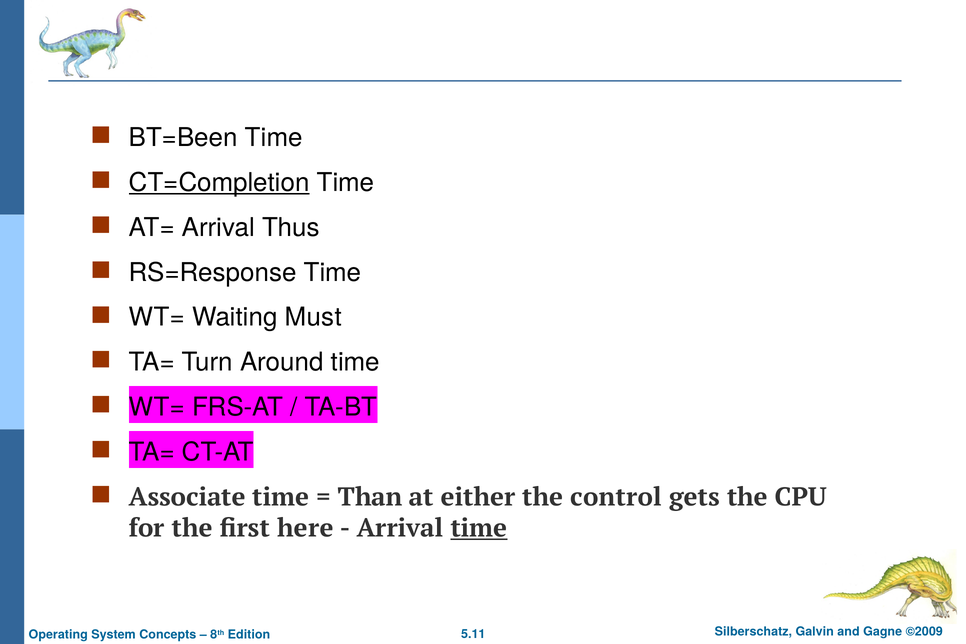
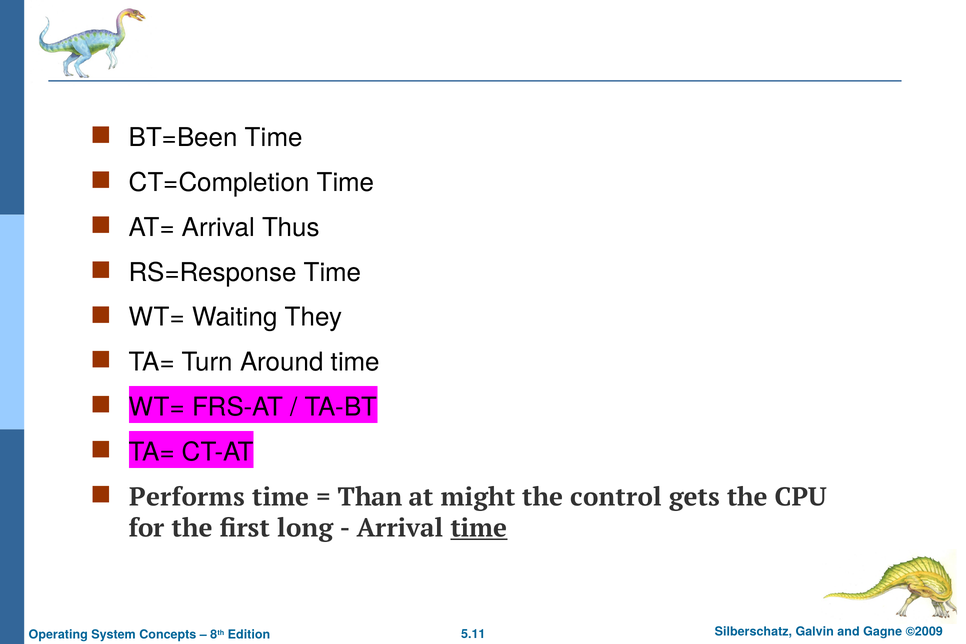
CT=Completion underline: present -> none (219, 183)
Must: Must -> They (314, 317)
Associate: Associate -> Performs (187, 497)
either: either -> might (478, 497)
here: here -> long (305, 528)
